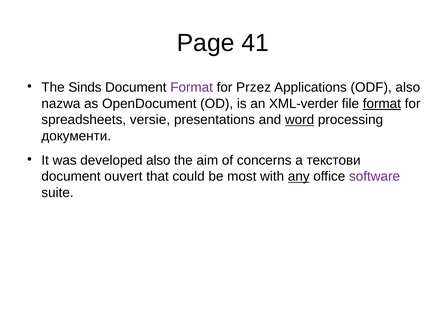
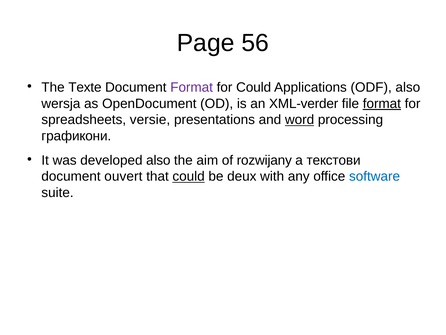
41: 41 -> 56 (255, 43)
Sinds: Sinds -> Texte (85, 87)
for Przez: Przez -> Could (254, 87)
nazwa: nazwa -> wersja (61, 103)
документи: документи -> графикони (76, 136)
concerns: concerns -> rozwijany (264, 160)
could underline: none -> present (189, 176)
most: most -> deux (242, 176)
any underline: present -> none (299, 176)
software colour: purple -> blue (375, 176)
